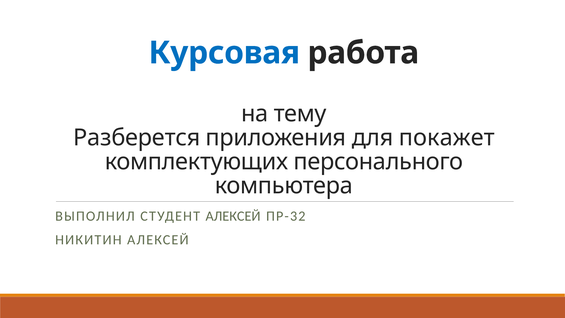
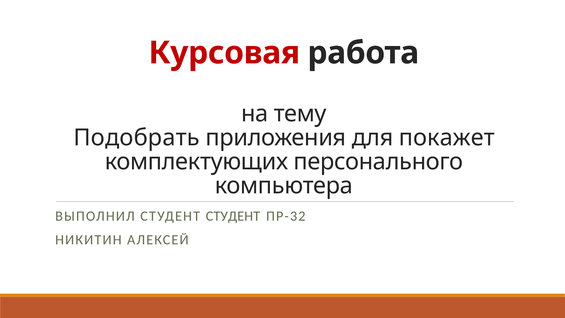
Курсовая colour: blue -> red (224, 53)
Разберется: Разберется -> Подобрать (137, 138)
СТУДЕНТ АЛЕКСЕЙ: АЛЕКСЕЙ -> СТУДЕНТ (233, 216)
